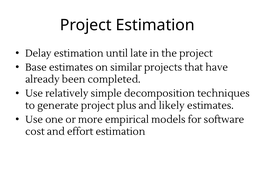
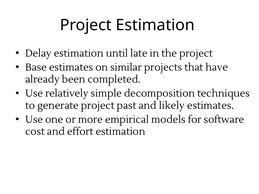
plus: plus -> past (127, 106)
